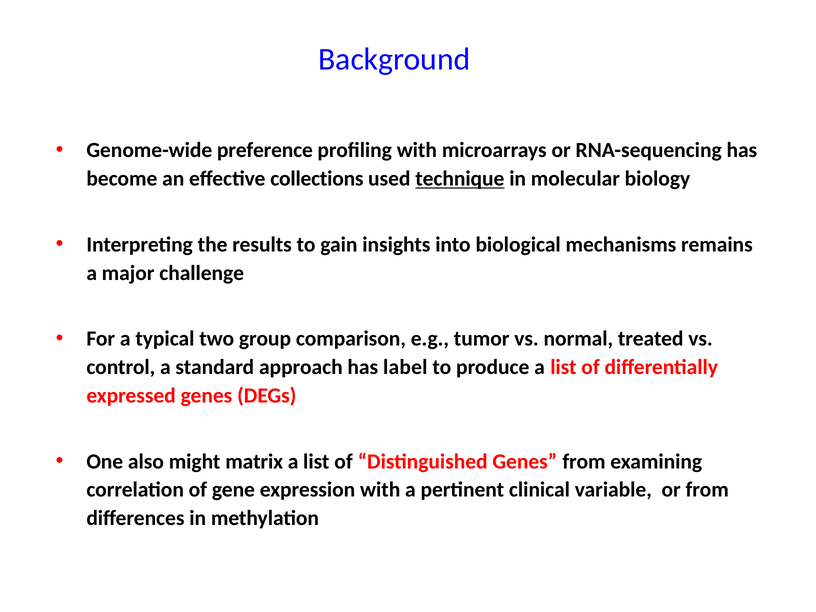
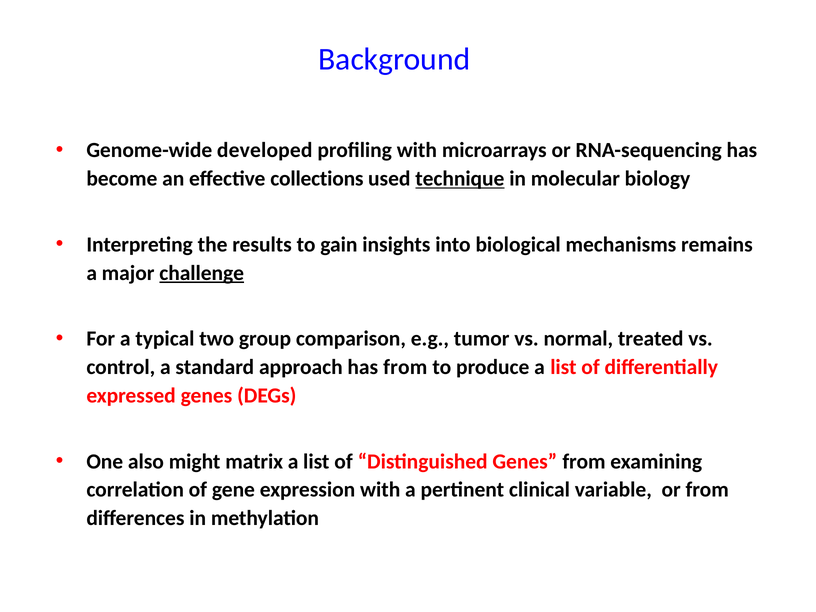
preference: preference -> developed (265, 150)
challenge underline: none -> present (202, 273)
has label: label -> from (405, 367)
